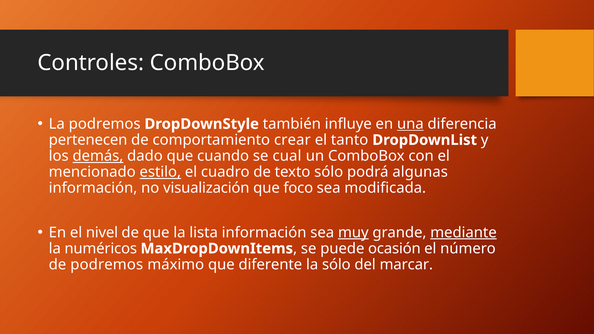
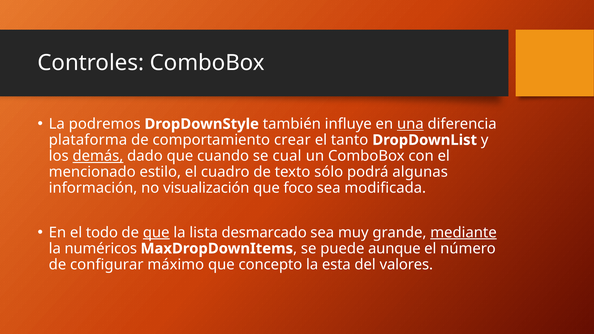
pertenecen: pertenecen -> plataforma (88, 140)
estilo underline: present -> none (160, 172)
nivel: nivel -> todo (102, 233)
que underline: none -> present (156, 233)
lista información: información -> desmarcado (264, 233)
muy underline: present -> none (353, 233)
ocasión: ocasión -> aunque (394, 249)
de podremos: podremos -> configurar (107, 265)
diferente: diferente -> concepto (270, 265)
la sólo: sólo -> esta (336, 265)
marcar: marcar -> valores (406, 265)
